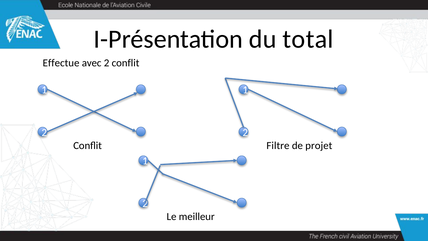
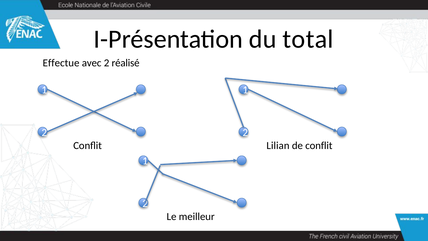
avec 2 conflit: conflit -> réalisé (126, 63)
Filtre: Filtre -> Lilian (278, 145)
de projet: projet -> conflit (319, 145)
